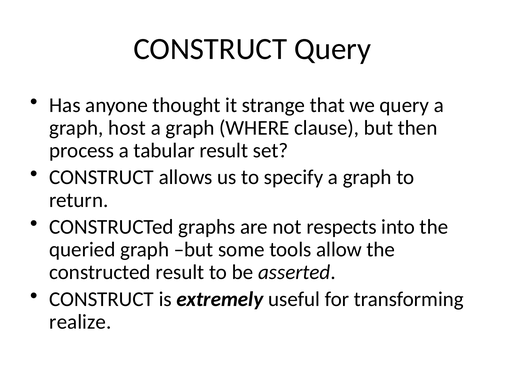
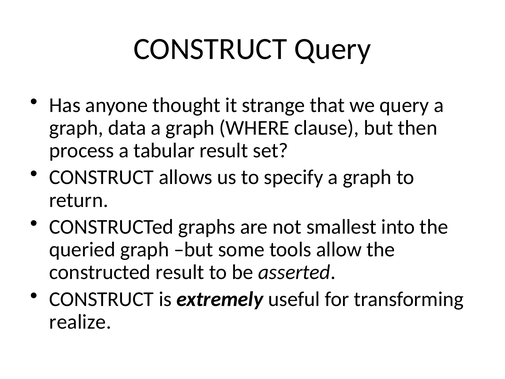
host: host -> data (127, 128)
respects: respects -> smallest (341, 227)
